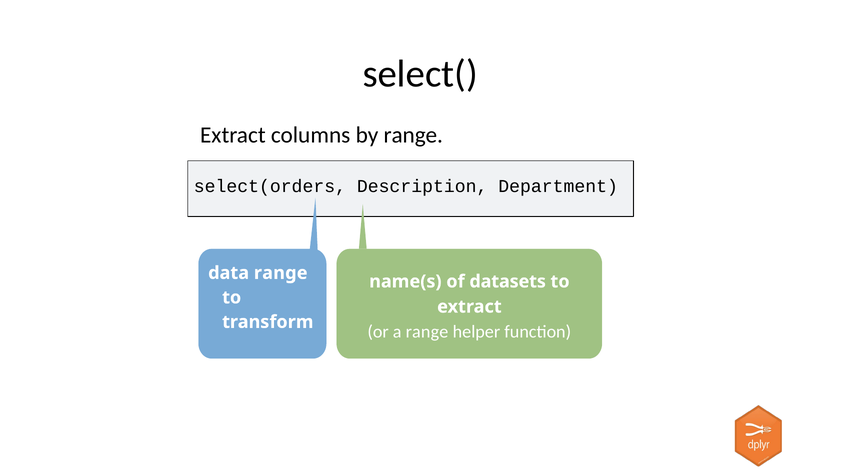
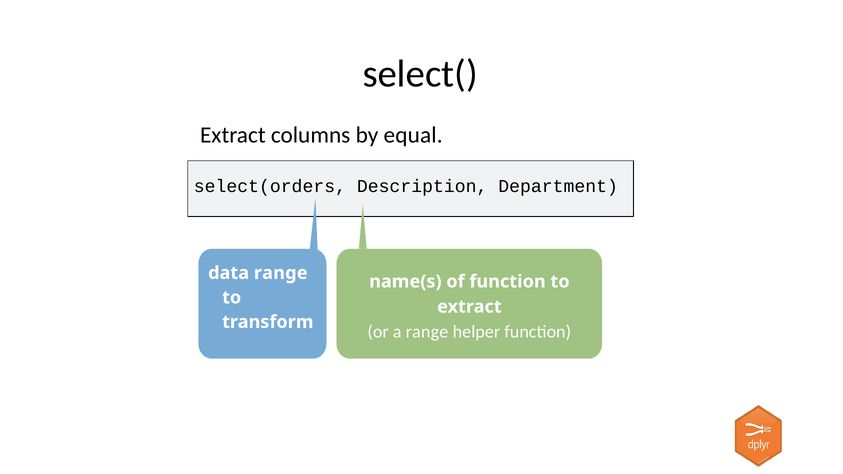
by range: range -> equal (413, 135)
of datasets: datasets -> function (508, 282)
